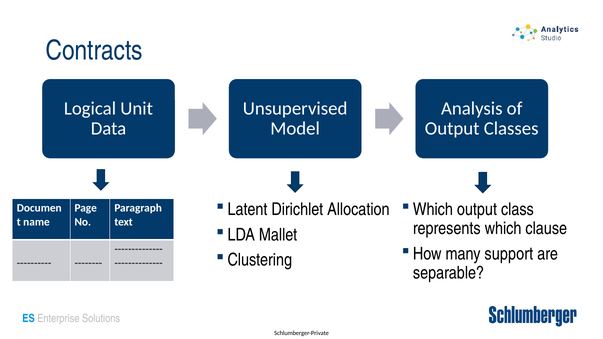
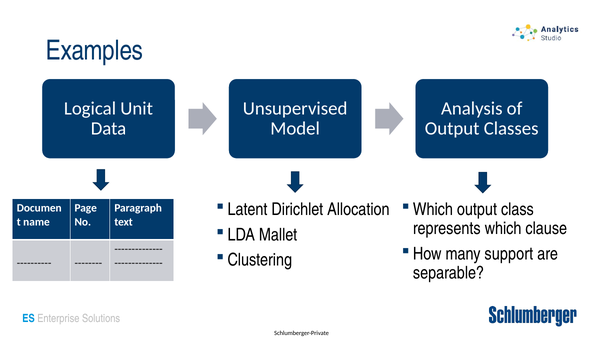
Contracts: Contracts -> Examples (94, 51)
